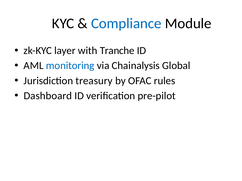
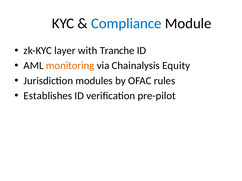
monitoring colour: blue -> orange (70, 66)
Global: Global -> Equity (176, 66)
treasury: treasury -> modules (94, 81)
Dashboard: Dashboard -> Establishes (48, 96)
